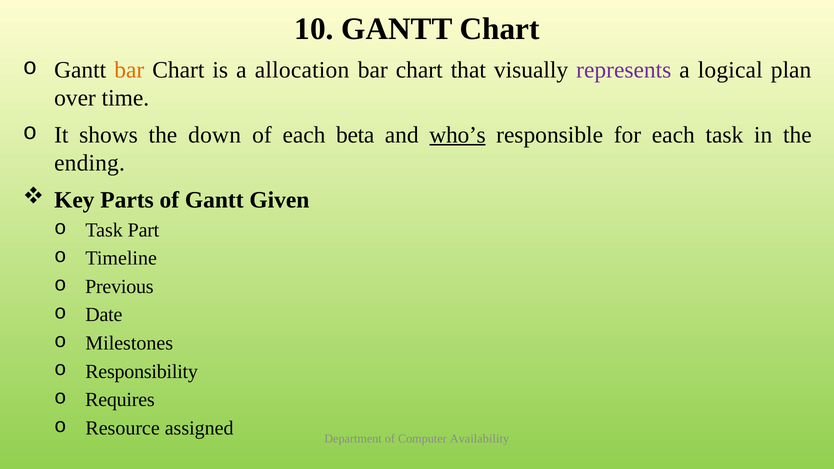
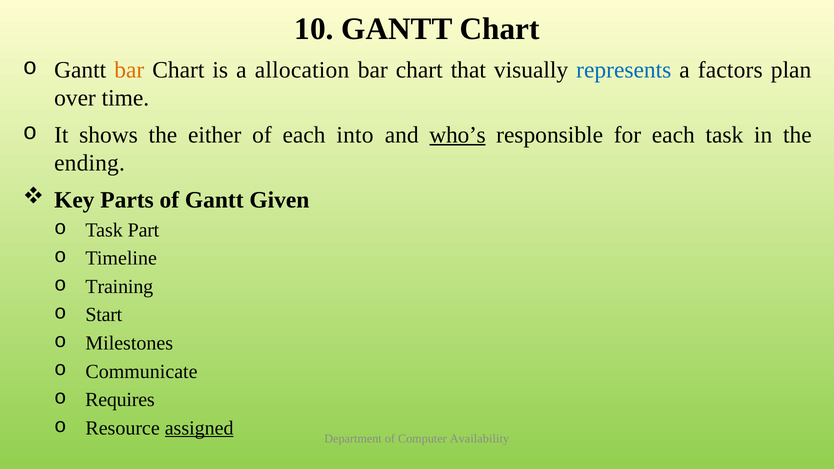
represents colour: purple -> blue (624, 70)
logical: logical -> factors (730, 70)
down: down -> either (215, 135)
beta: beta -> into (355, 135)
Previous: Previous -> Training (119, 287)
Date: Date -> Start (104, 315)
Responsibility: Responsibility -> Communicate (141, 372)
assigned underline: none -> present (199, 428)
